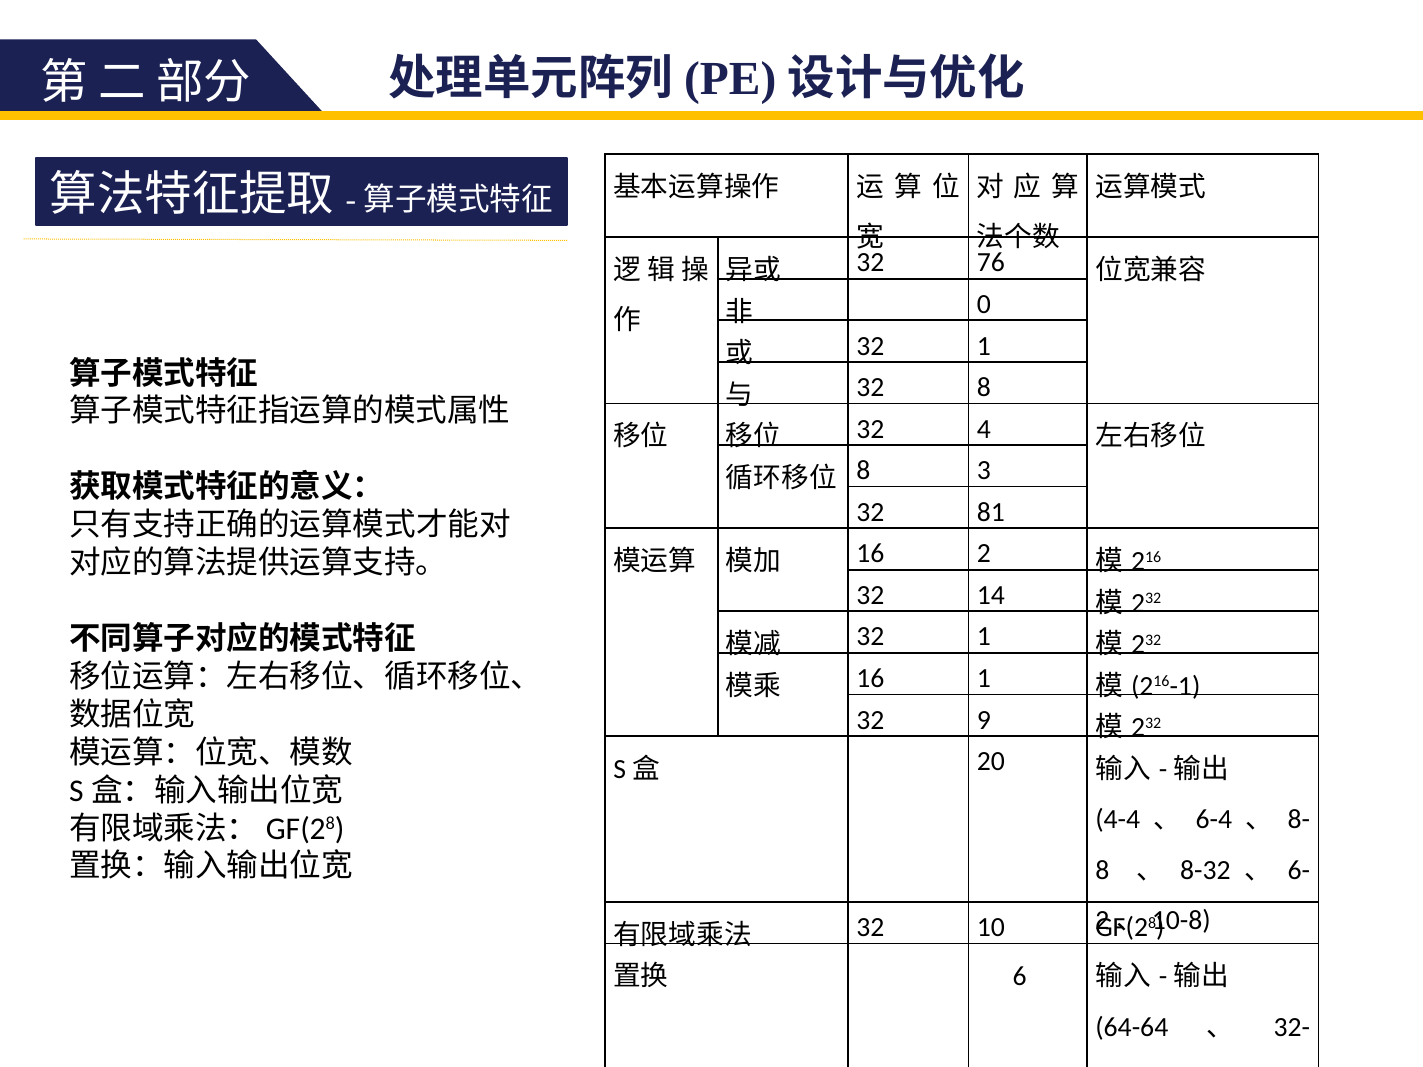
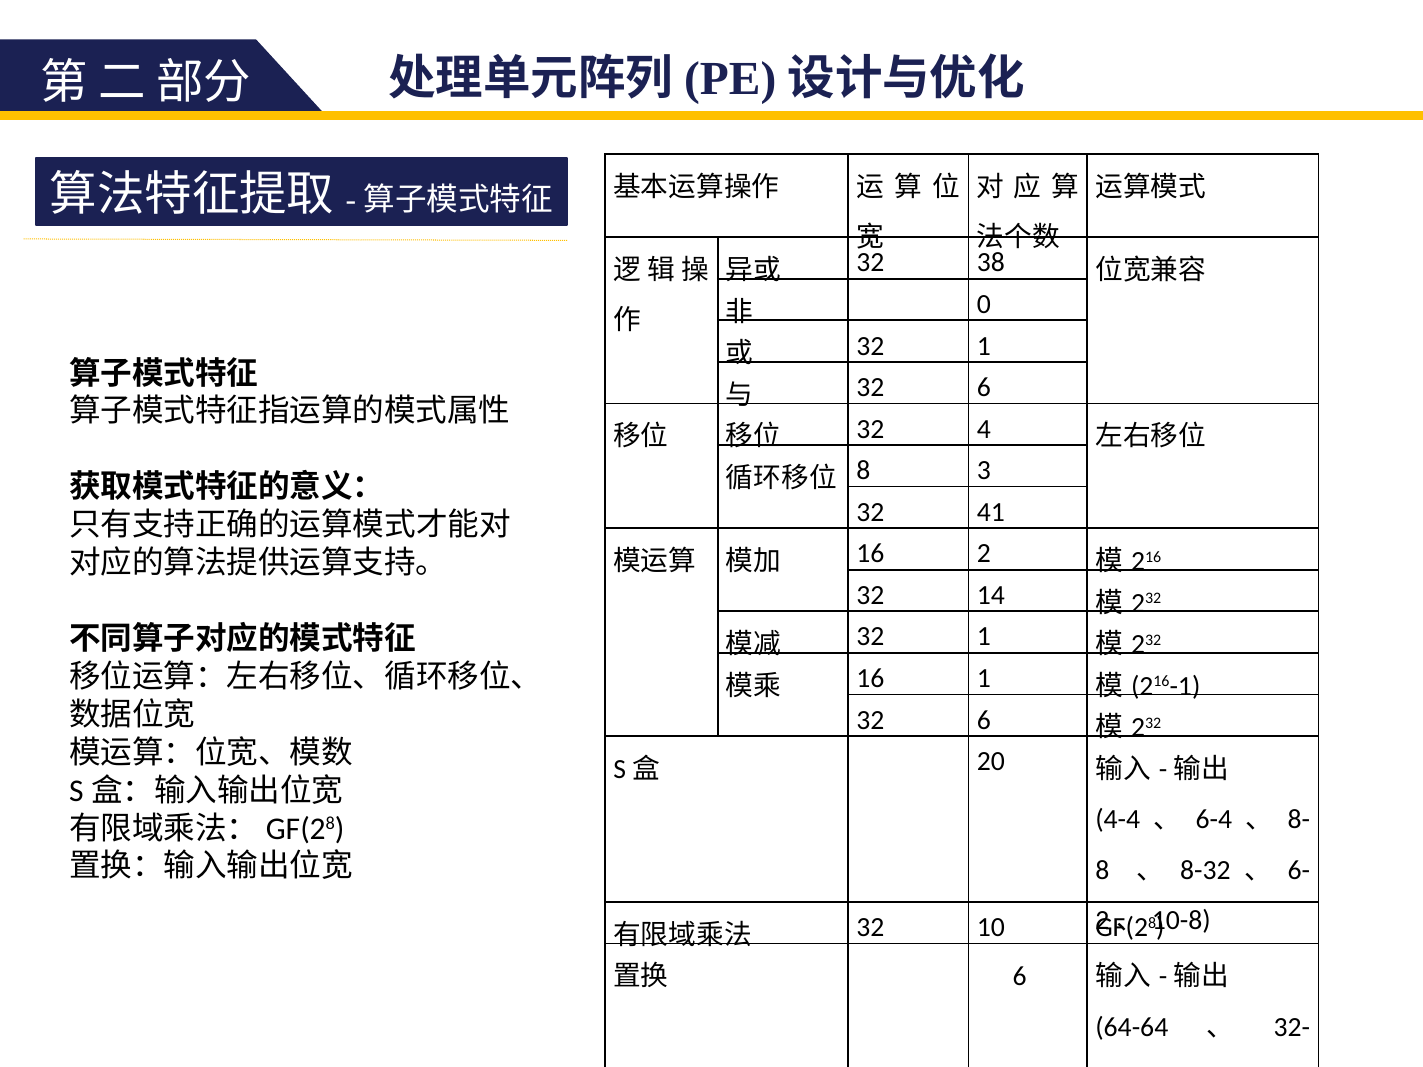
76: 76 -> 38 (991, 263)
8: 8 -> 6 (984, 388)
81: 81 -> 41 (991, 512)
9: 9 -> 6 (984, 720)
